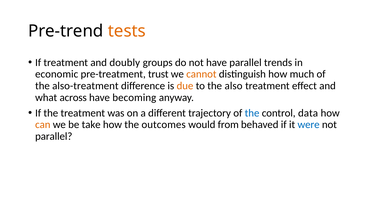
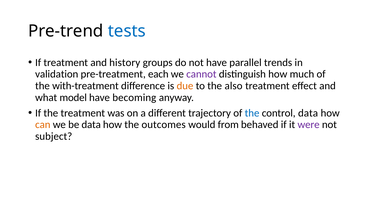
tests colour: orange -> blue (127, 31)
doubly: doubly -> history (125, 63)
economic: economic -> validation (57, 74)
trust: trust -> each (158, 74)
cannot colour: orange -> purple (201, 74)
also-treatment: also-treatment -> with-treatment (85, 86)
across: across -> model (73, 98)
be take: take -> data (91, 125)
were colour: blue -> purple (309, 125)
parallel: parallel -> subject (54, 136)
